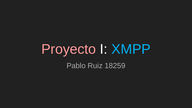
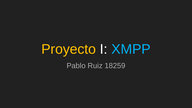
Proyecto colour: pink -> yellow (69, 49)
